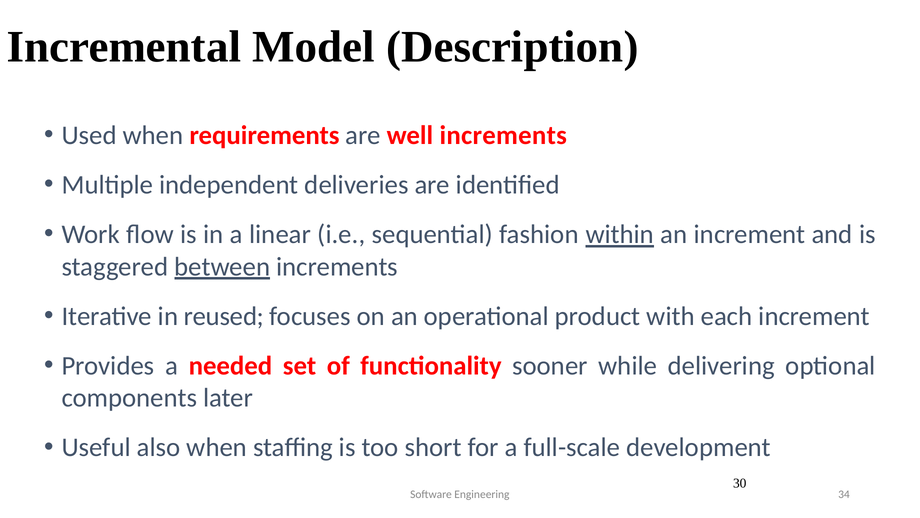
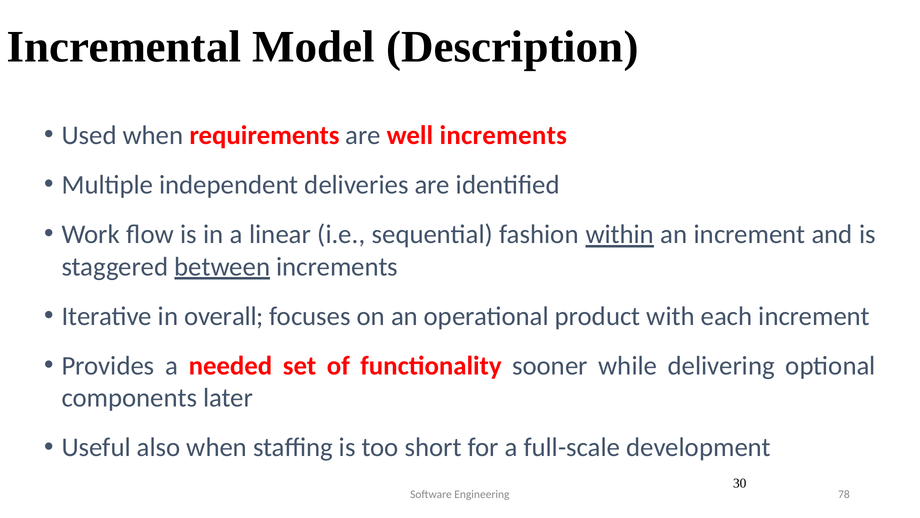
reused: reused -> overall (224, 316)
34: 34 -> 78 (844, 494)
